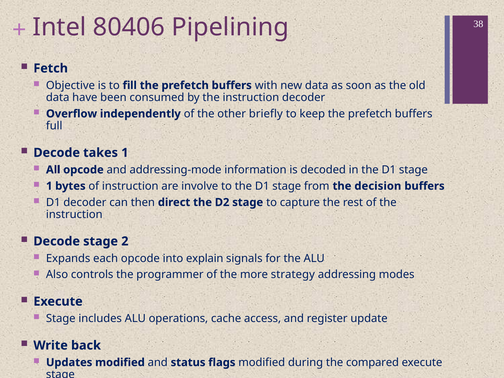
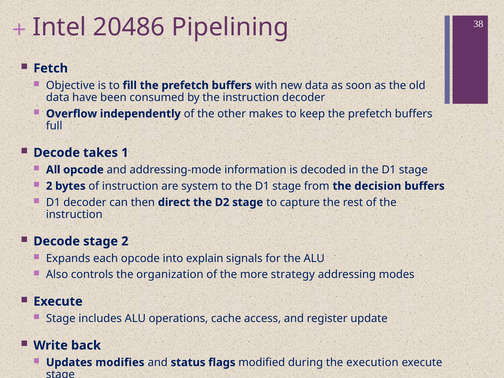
80406: 80406 -> 20486 (129, 27)
briefly: briefly -> makes (266, 114)
1: 1 -> 2 (49, 186)
involve: involve -> system (200, 186)
programmer: programmer -> organization (170, 275)
Updates modified: modified -> modifies (120, 362)
compared: compared -> execution (372, 362)
